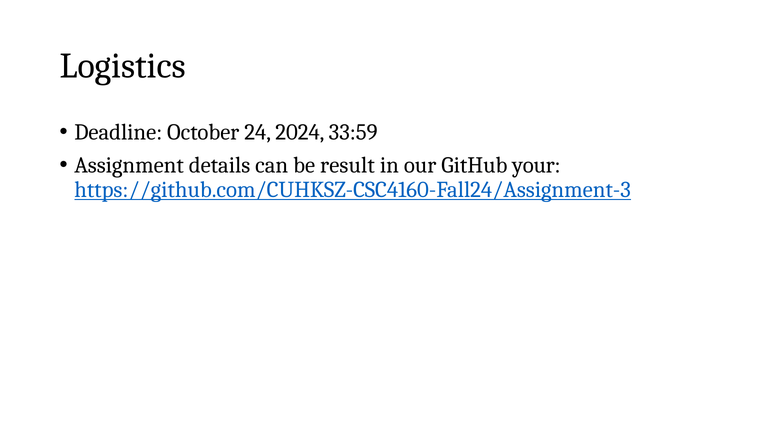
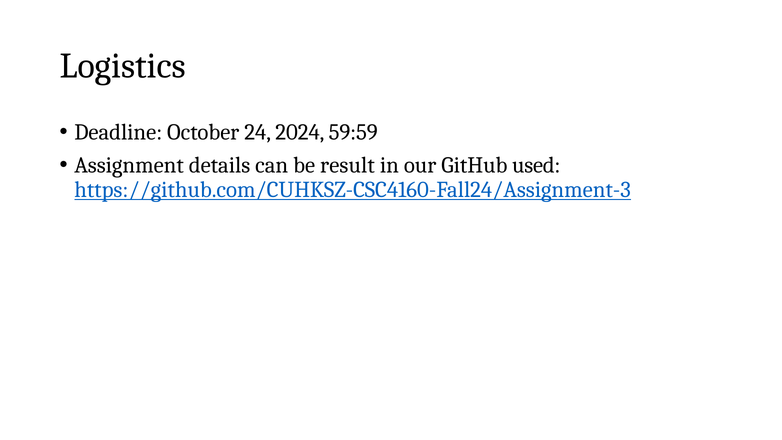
33:59: 33:59 -> 59:59 (353, 132)
your: your -> used (536, 165)
